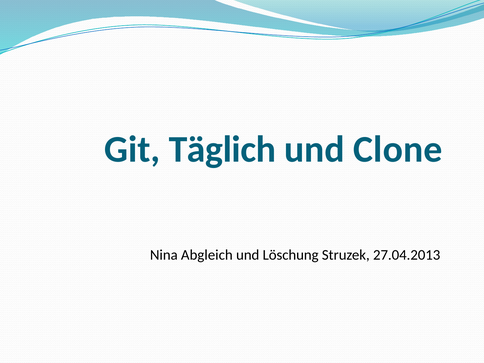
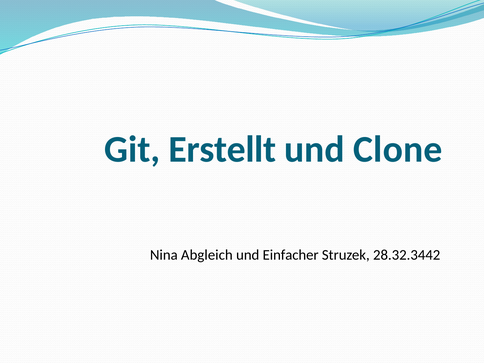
Täglich: Täglich -> Erstellt (222, 149)
Löschung: Löschung -> Einfacher (291, 255)
27.04.2013: 27.04.2013 -> 28.32.3442 (407, 255)
